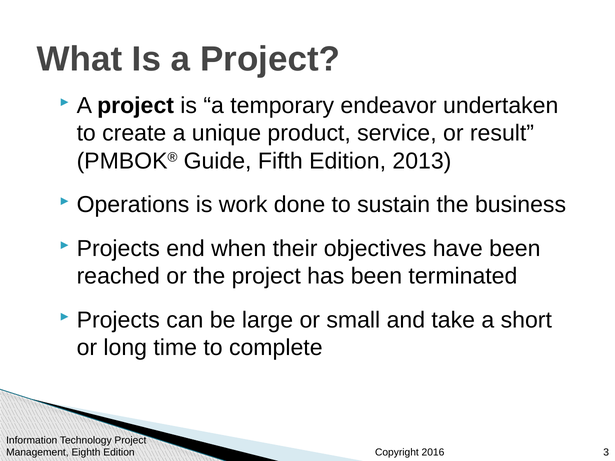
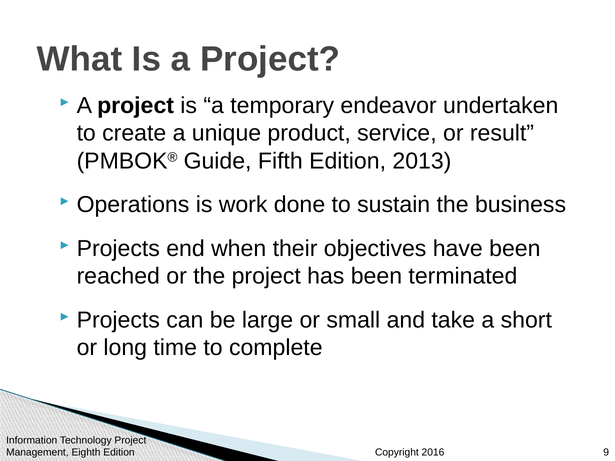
3: 3 -> 9 (606, 453)
